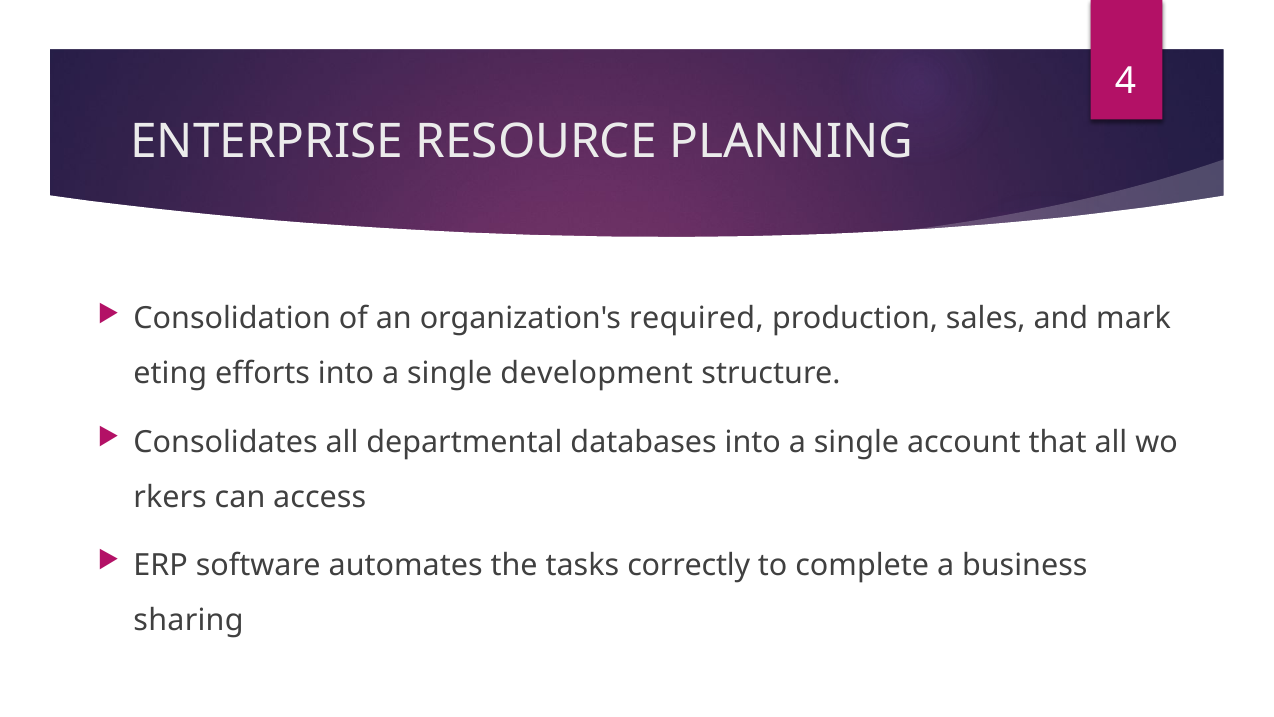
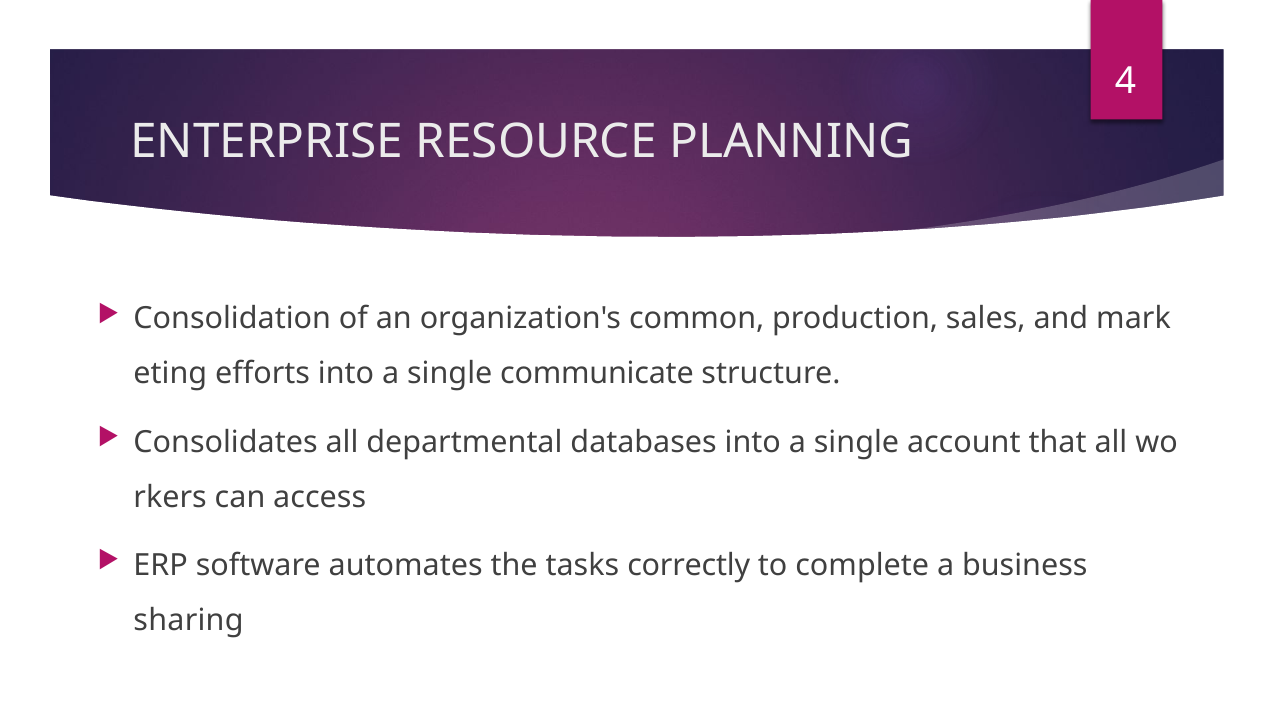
required: required -> common (697, 319)
development: development -> communicate (597, 374)
